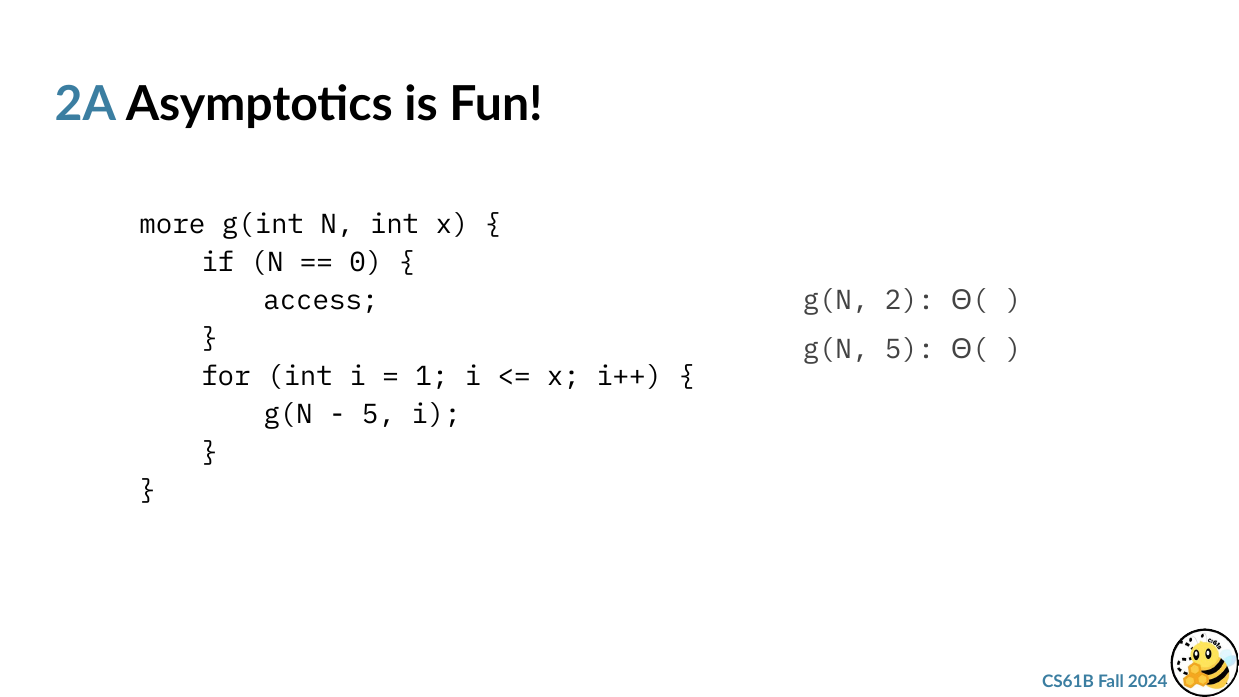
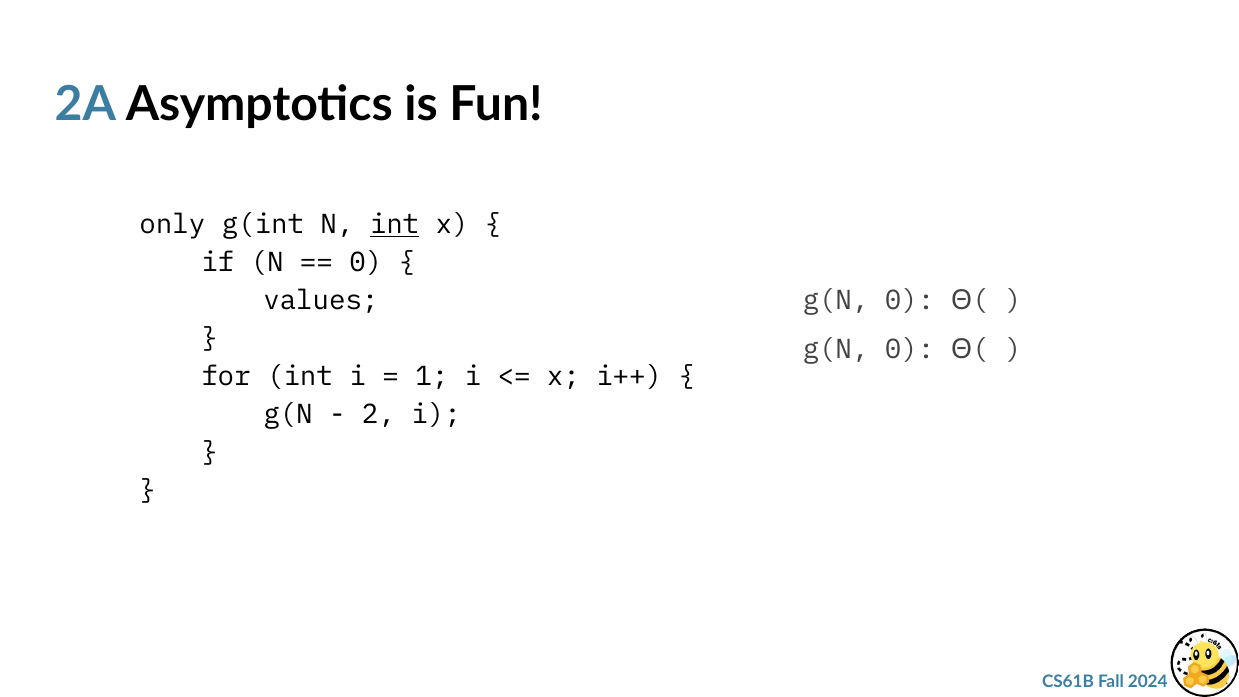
more: more -> only (172, 225)
int underline: none -> present (395, 225)
2: 2 -> 0 (910, 300)
access: access -> values (321, 301)
5: 5 -> 0 (910, 350)
5: 5 -> 2 (378, 415)
